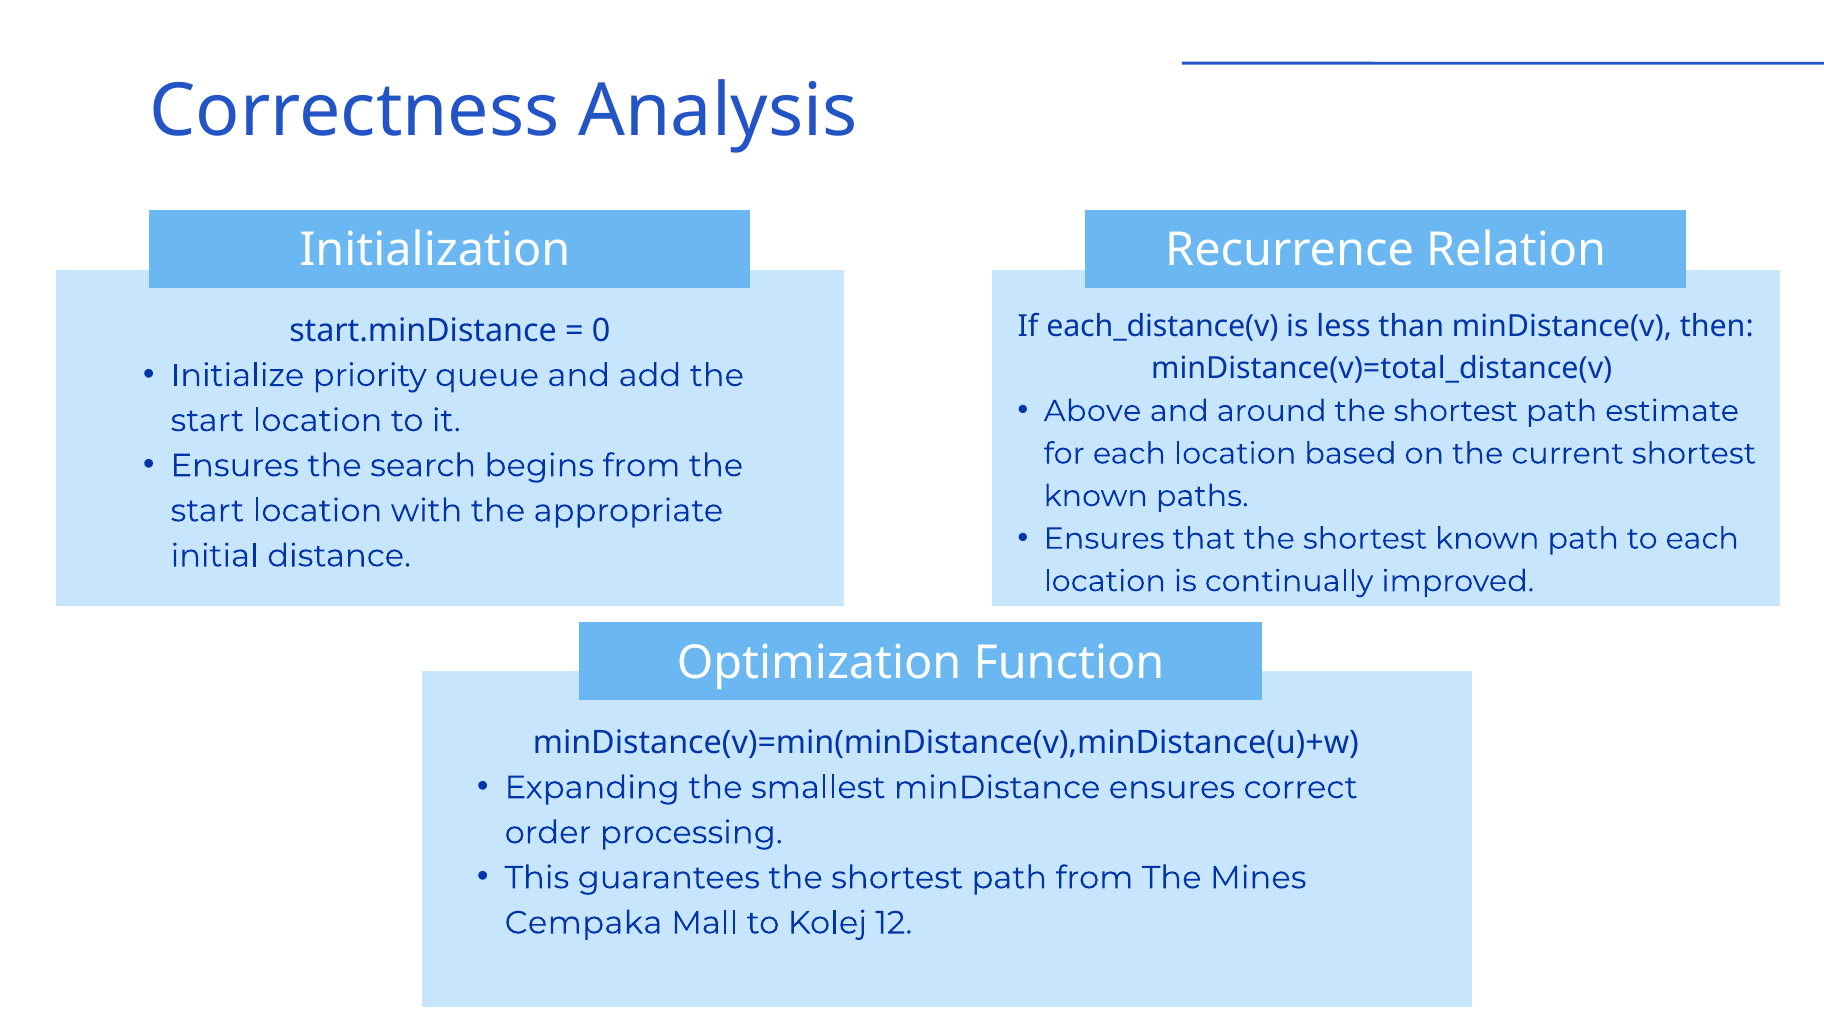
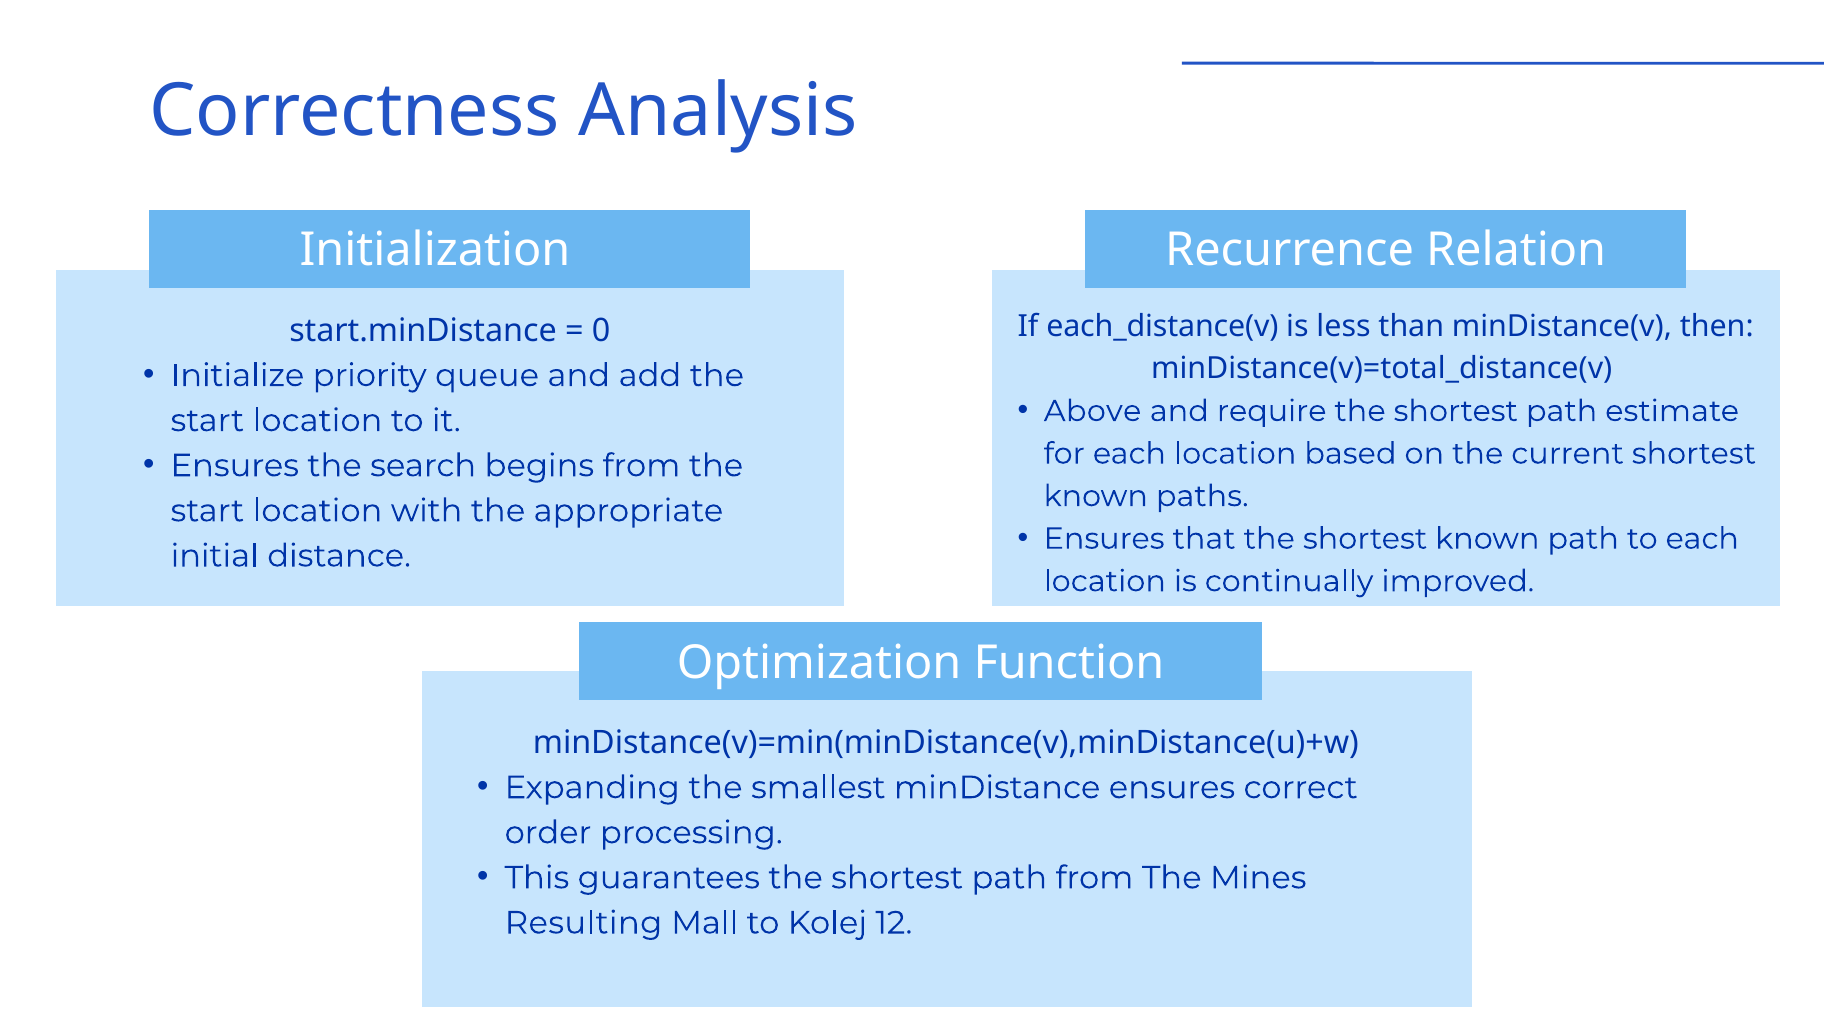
around: around -> require (1272, 411)
Cempaka: Cempaka -> Resulting (584, 923)
